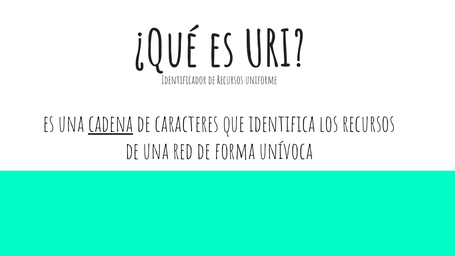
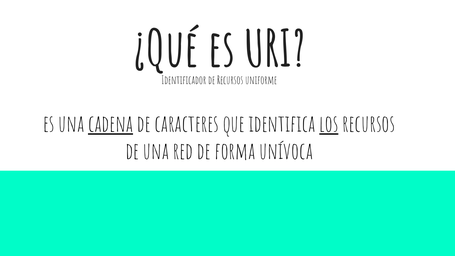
los underline: none -> present (329, 124)
